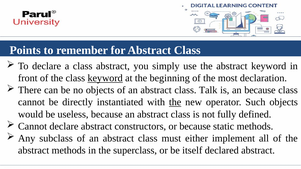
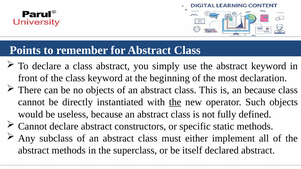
keyword underline: present -> none (105, 78)
Talk: Talk -> This (208, 90)
or because: because -> specific (195, 126)
